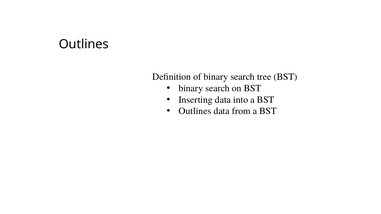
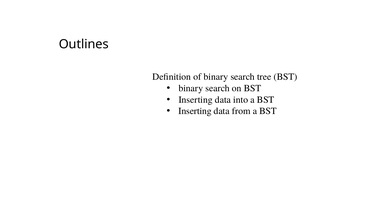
Outlines: Outlines -> Inserting (195, 111)
